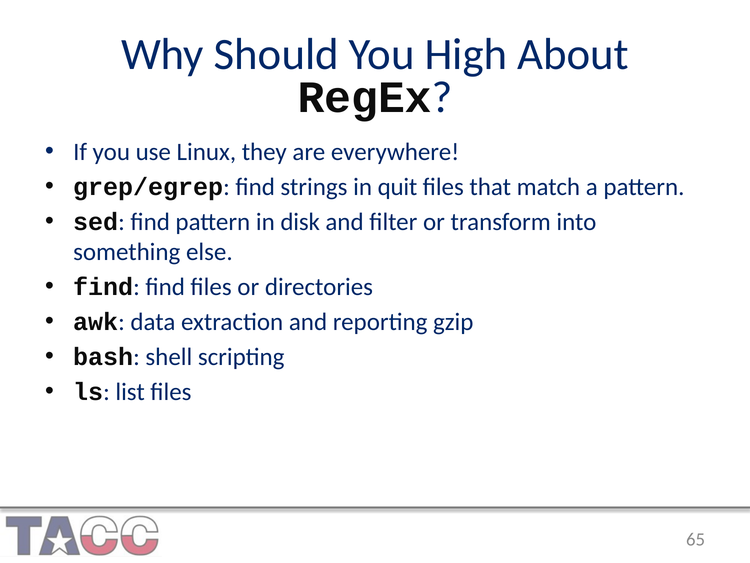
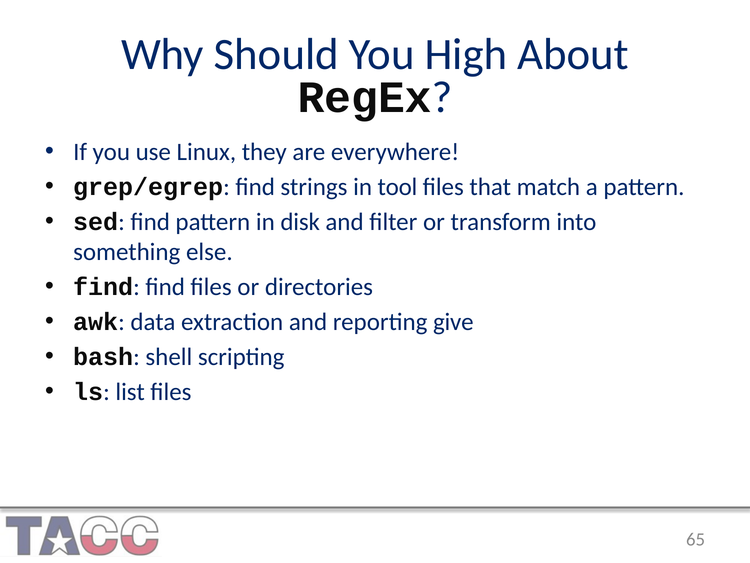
quit: quit -> tool (397, 187)
gzip: gzip -> give (453, 322)
